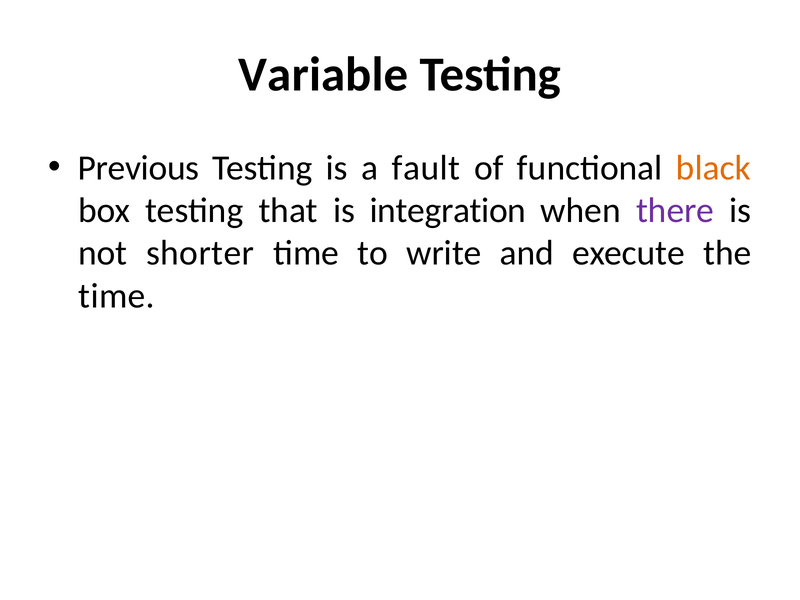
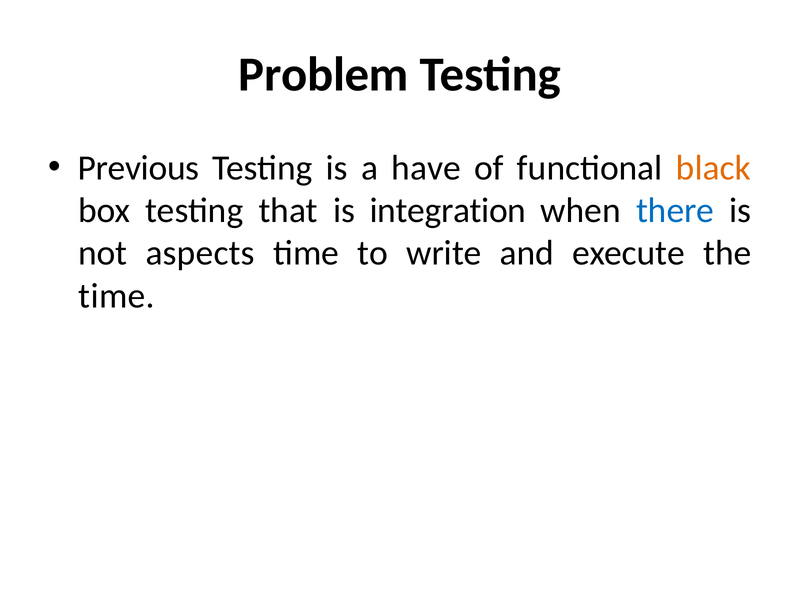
Variable: Variable -> Problem (324, 75)
fault: fault -> have (426, 168)
there colour: purple -> blue (675, 211)
shorter: shorter -> aspects (200, 253)
